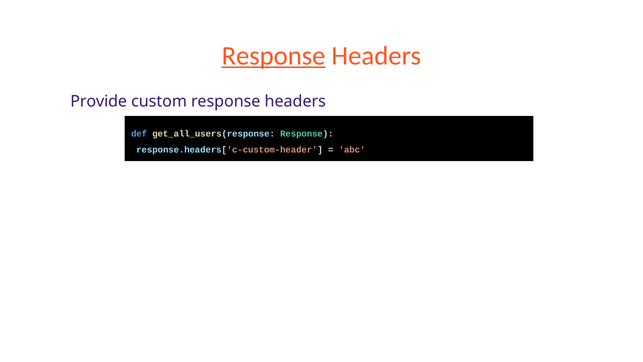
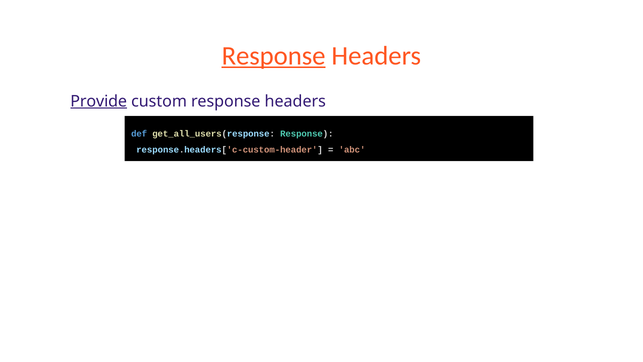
Provide underline: none -> present (99, 101)
